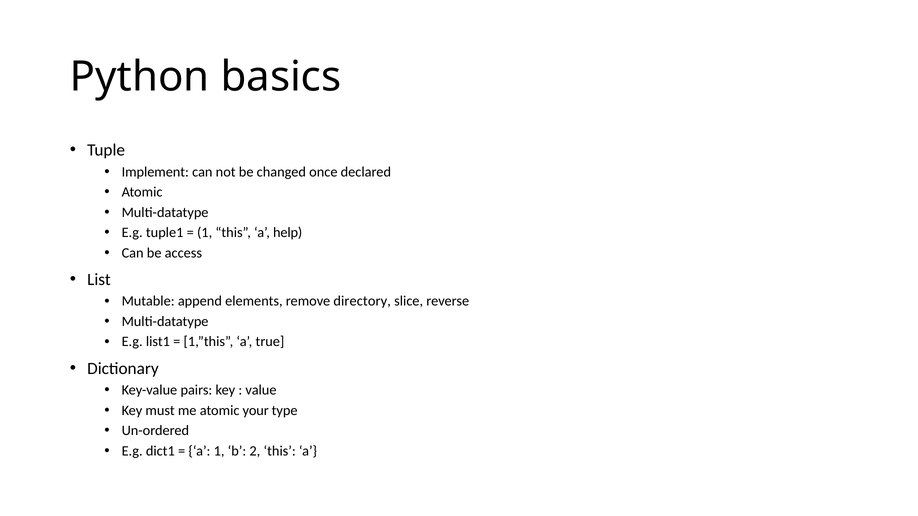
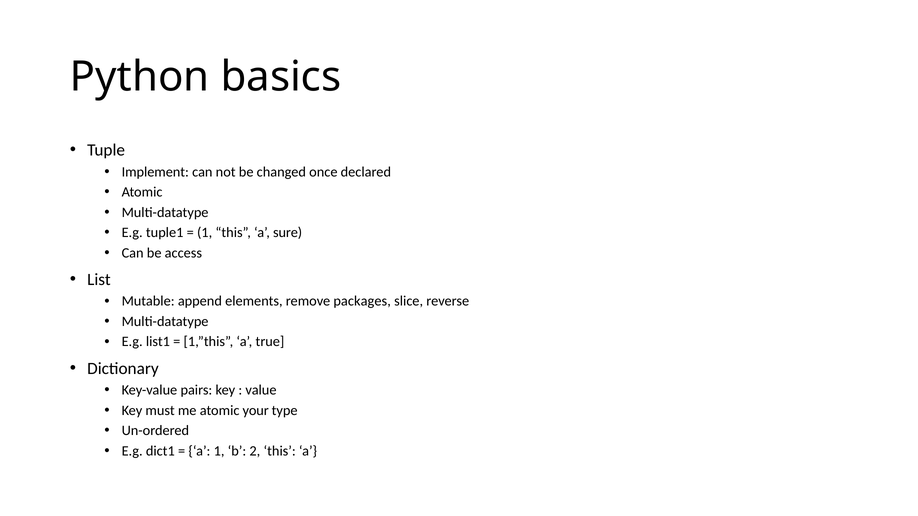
help: help -> sure (288, 233)
directory: directory -> packages (362, 301)
